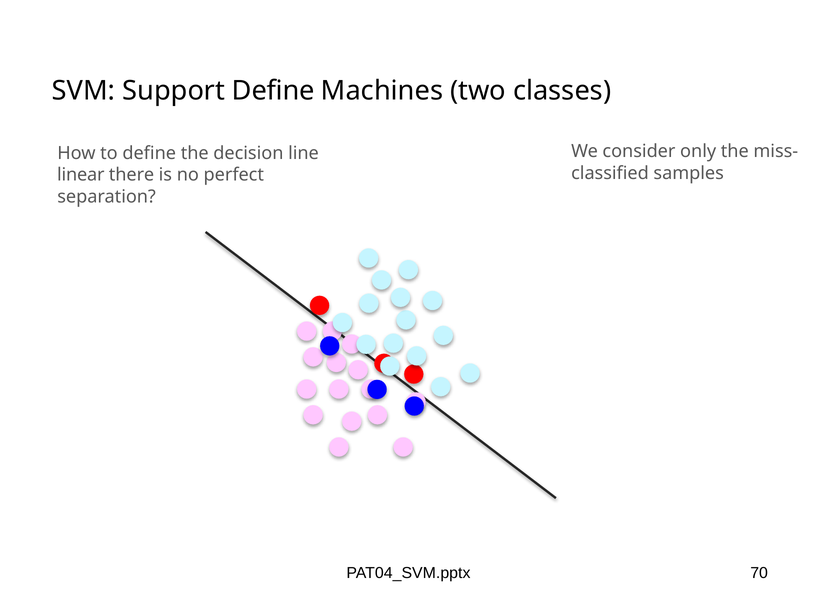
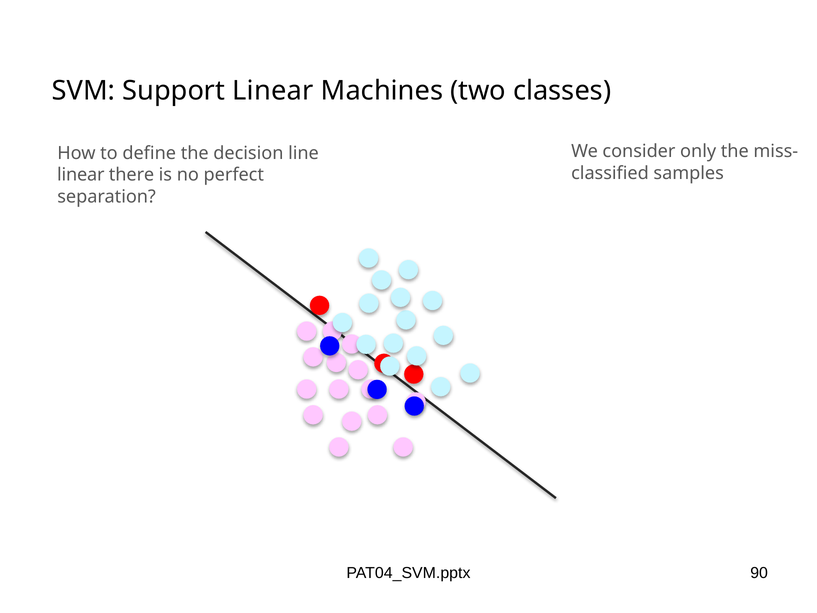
Support Define: Define -> Linear (273, 91)
70: 70 -> 90 (759, 573)
